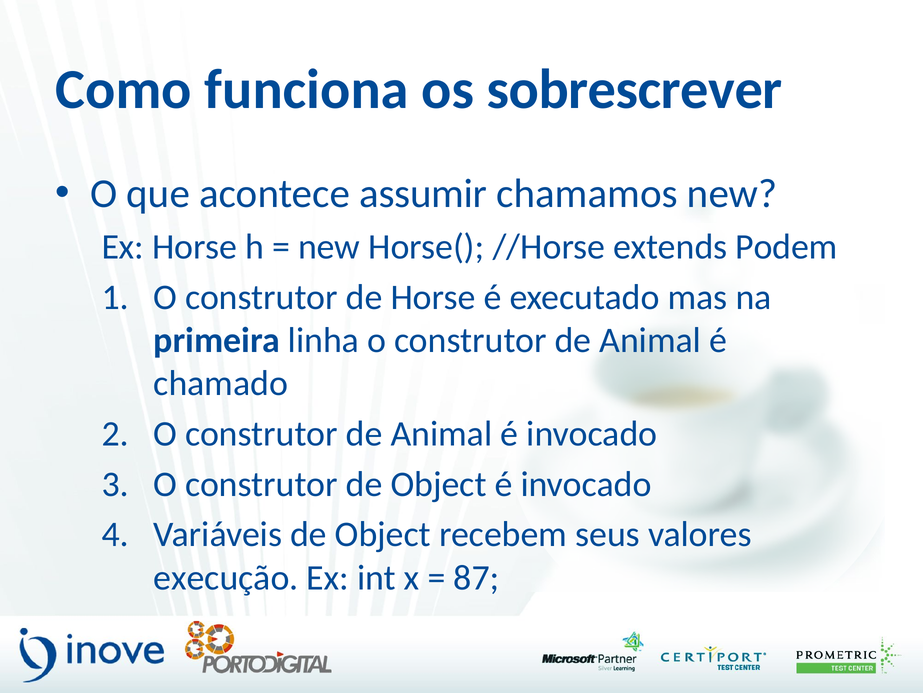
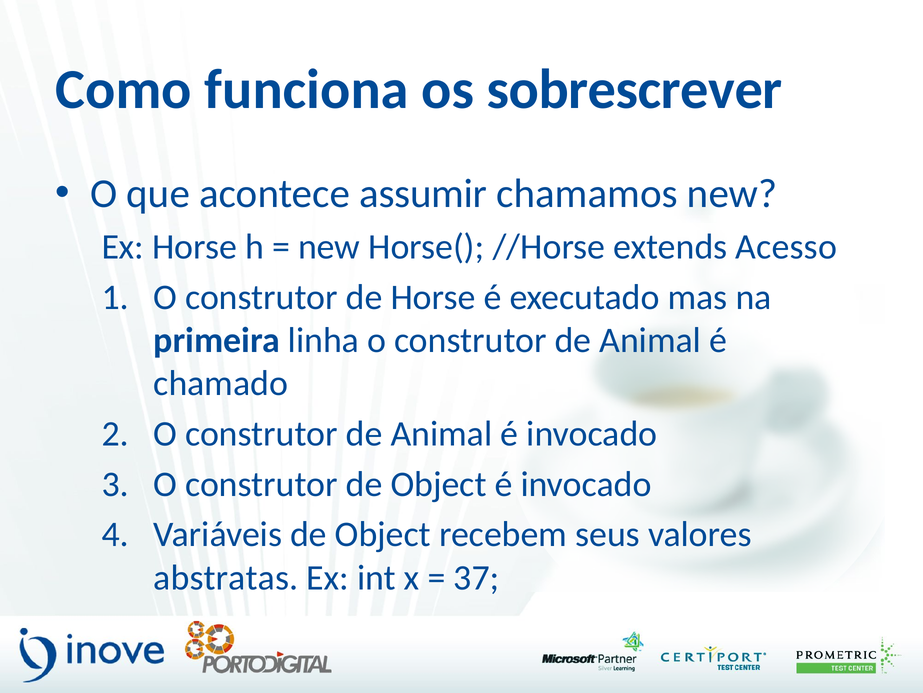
Podem: Podem -> Acesso (786, 247)
execução: execução -> abstratas (226, 577)
87: 87 -> 37 (476, 577)
